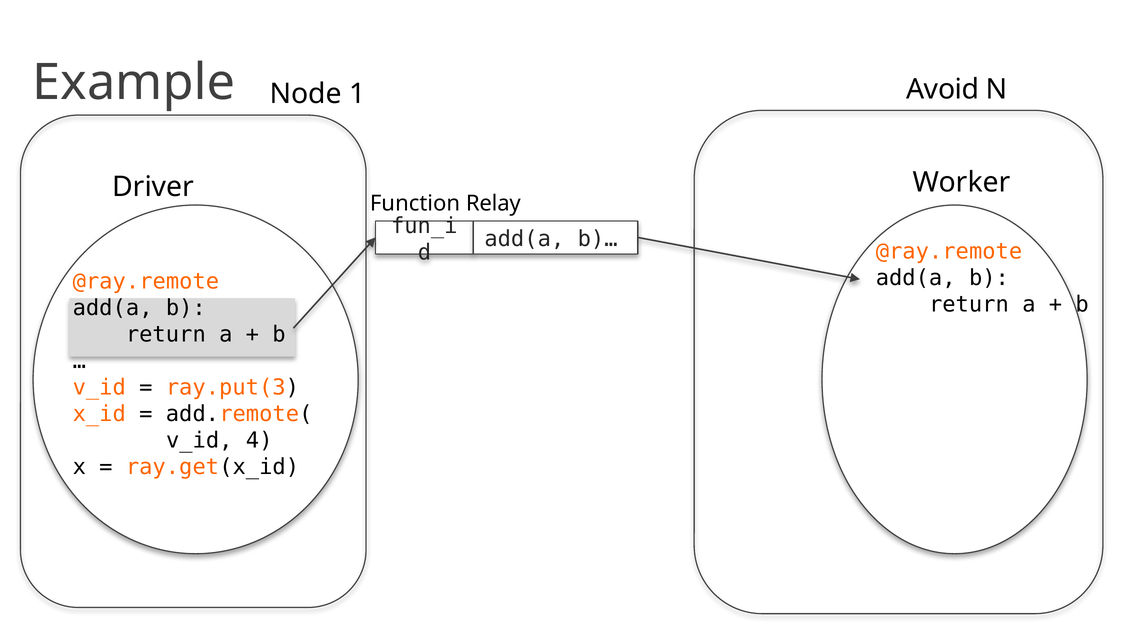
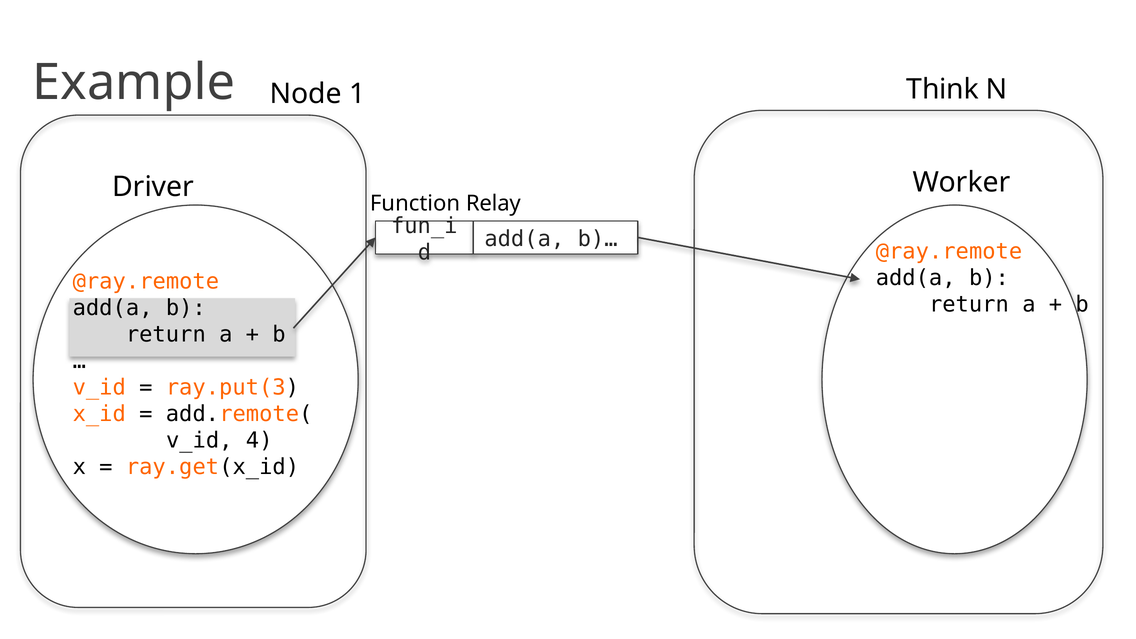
Avoid: Avoid -> Think (943, 89)
